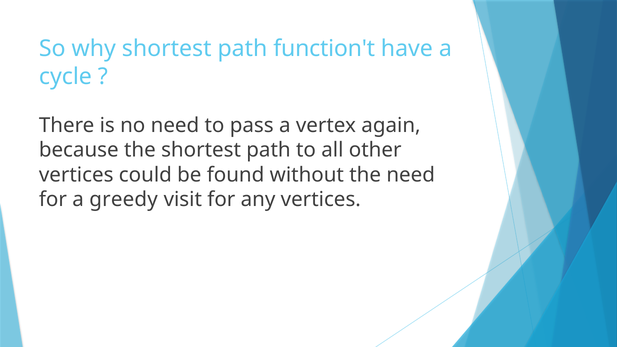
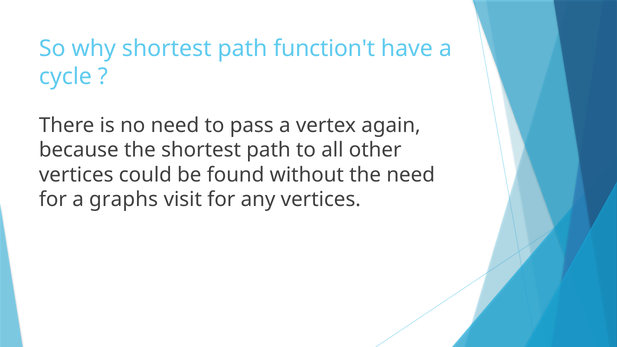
greedy: greedy -> graphs (124, 199)
